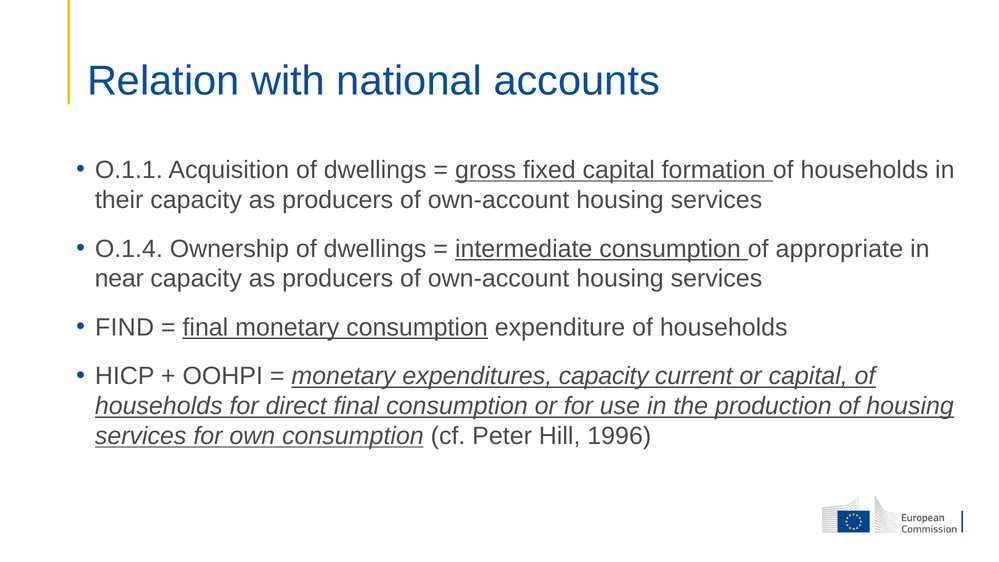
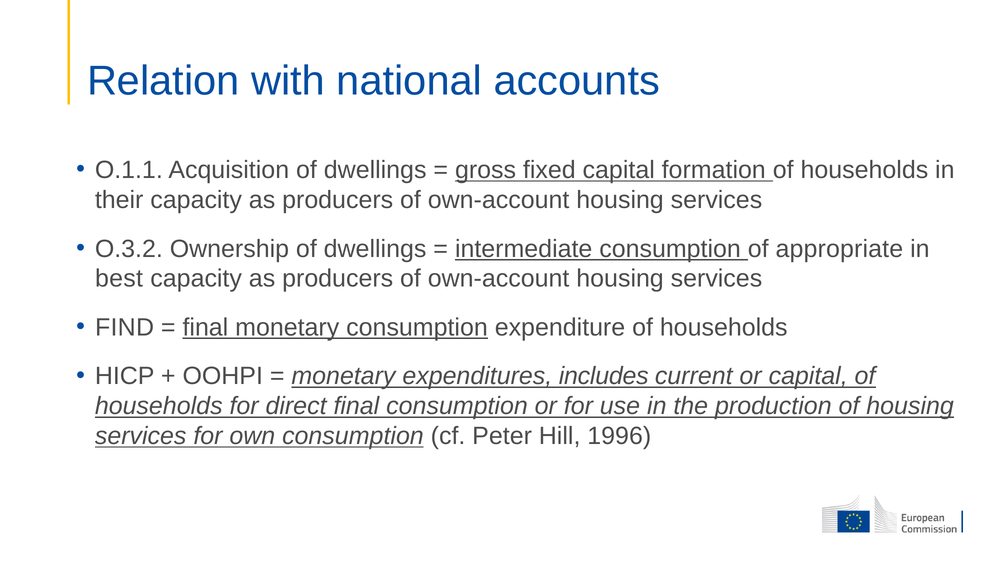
O.1.4: O.1.4 -> O.3.2 (129, 249)
near: near -> best (119, 279)
expenditures capacity: capacity -> includes (604, 376)
